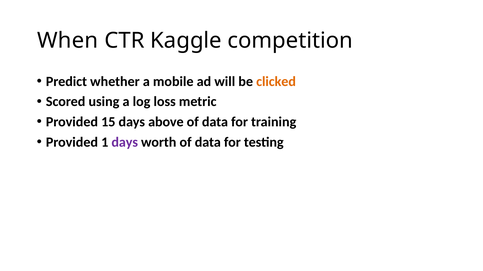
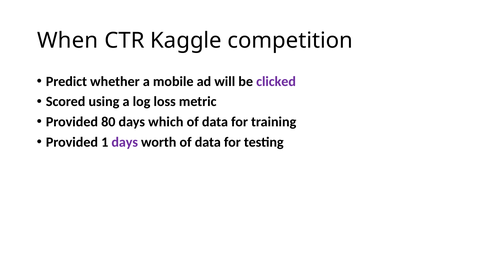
clicked colour: orange -> purple (276, 82)
15: 15 -> 80 (108, 122)
above: above -> which (166, 122)
